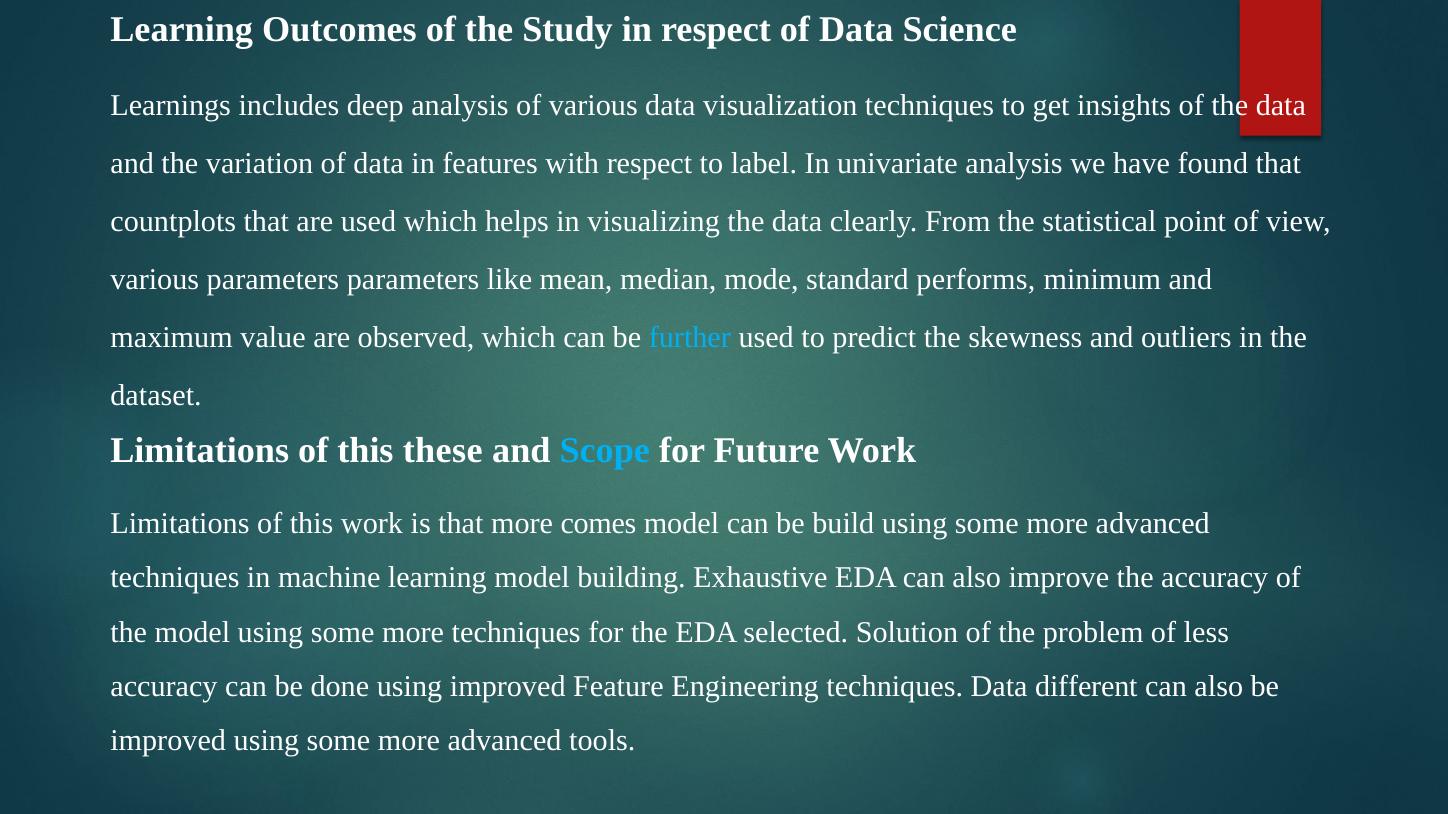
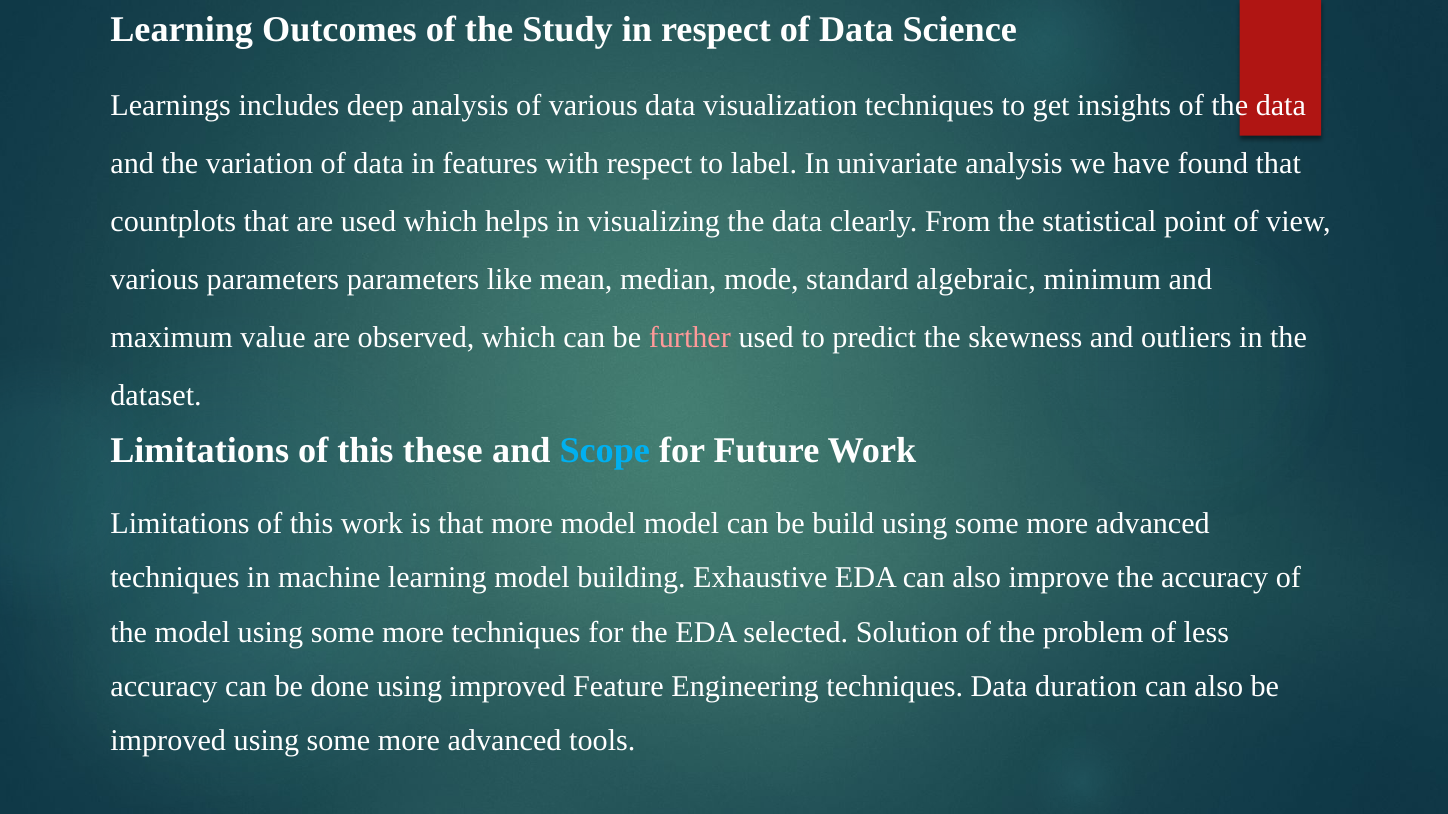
performs: performs -> algebraic (976, 280)
further colour: light blue -> pink (690, 338)
more comes: comes -> model (598, 524)
different: different -> duration (1086, 687)
